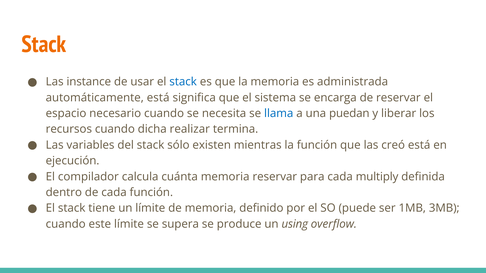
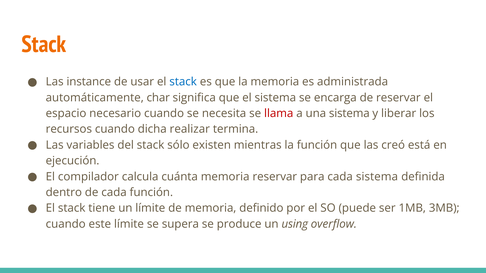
automáticamente está: está -> char (158, 98)
llama colour: blue -> red (279, 114)
una puedan: puedan -> sistema (349, 114)
cada multiply: multiply -> sistema (377, 177)
